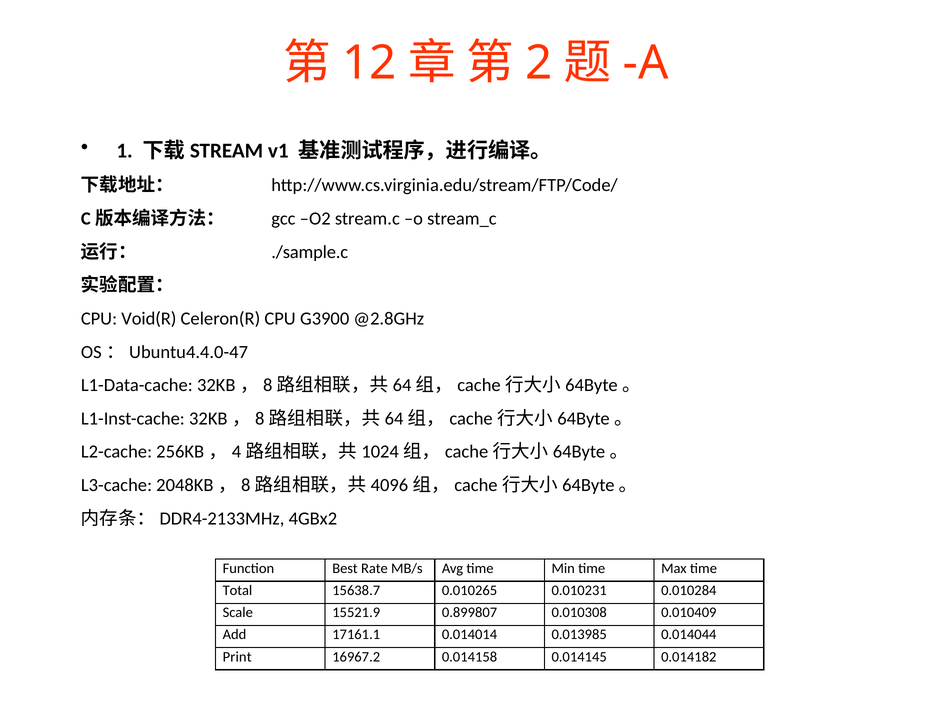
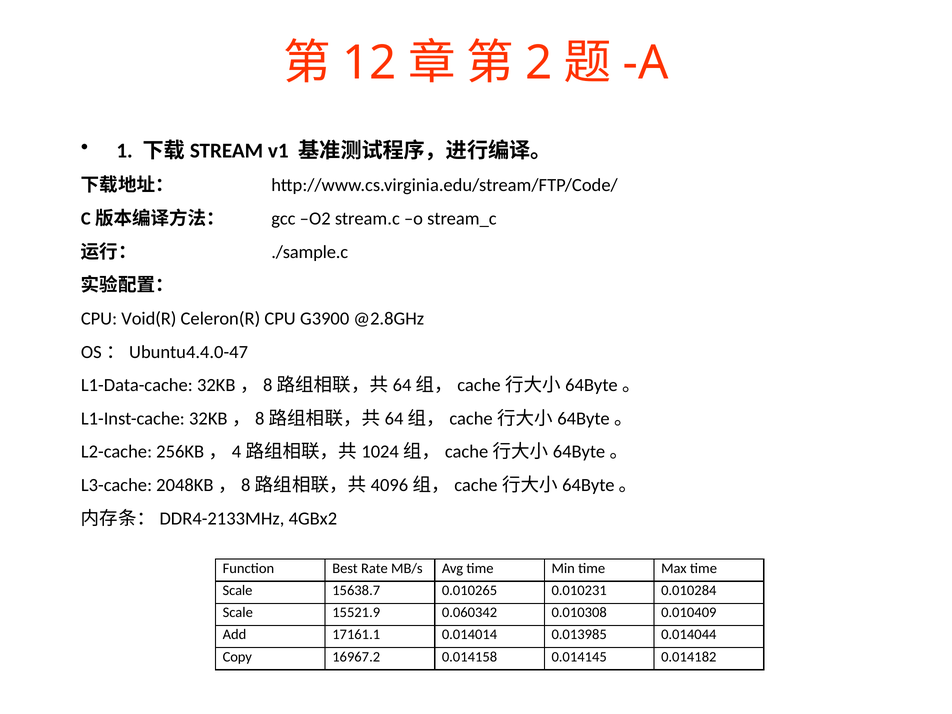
Total: Total -> Scale (237, 590)
0.899807: 0.899807 -> 0.060342 (470, 613)
Print: Print -> Copy (237, 657)
